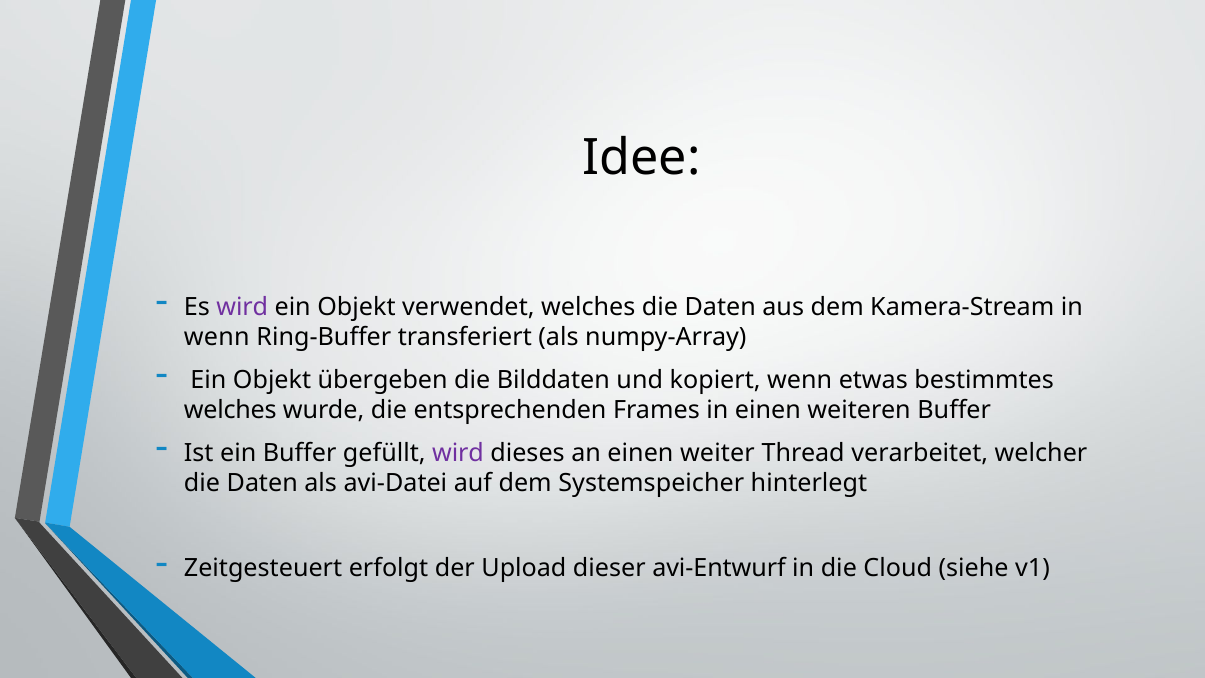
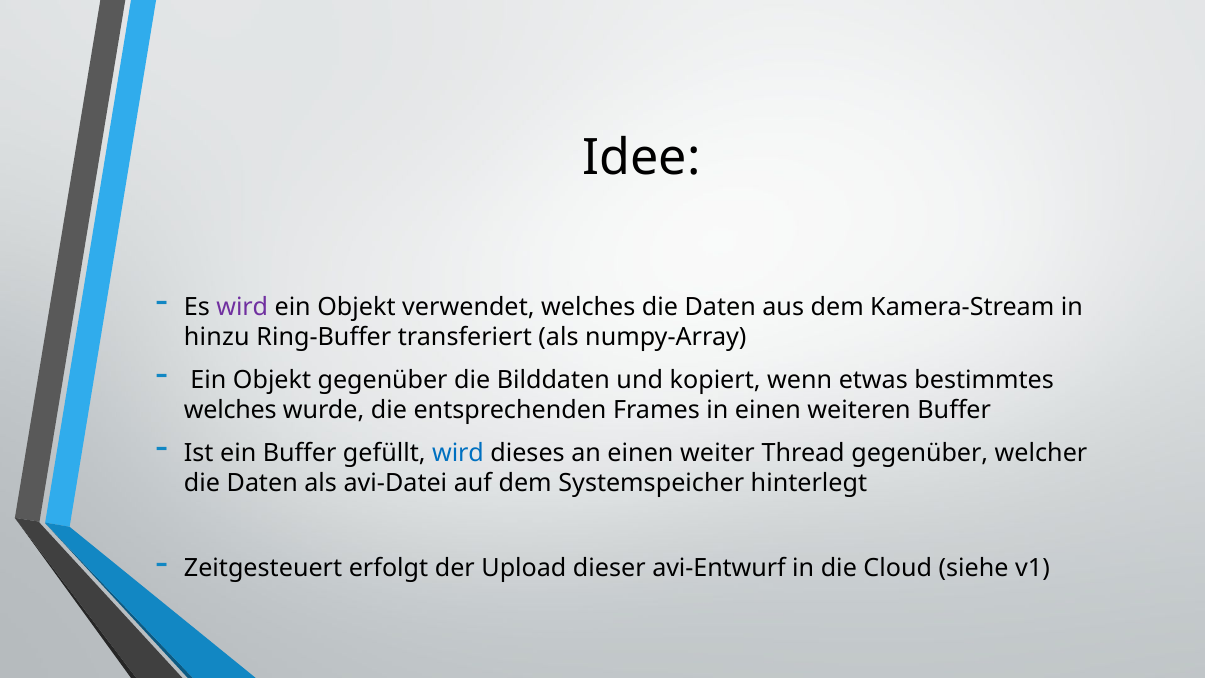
wenn: wenn -> hinzu (217, 337)
Objekt übergeben: übergeben -> gegenüber (383, 380)
wird colour: purple -> blue (458, 453)
Thread verarbeitet: verarbeitet -> gegenüber (920, 453)
